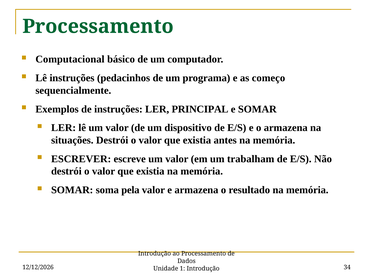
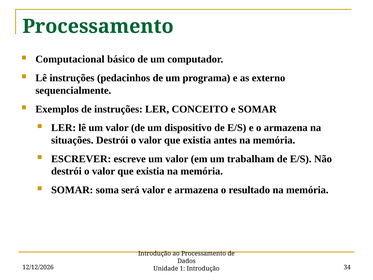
começo: começo -> externo (269, 78)
PRINCIPAL: PRINCIPAL -> CONCEITO (200, 109)
pela: pela -> será (130, 190)
